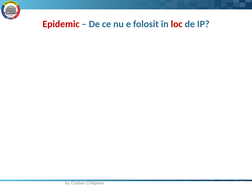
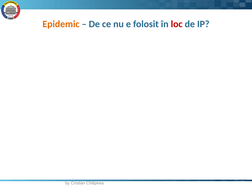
Epidemic colour: red -> orange (61, 24)
